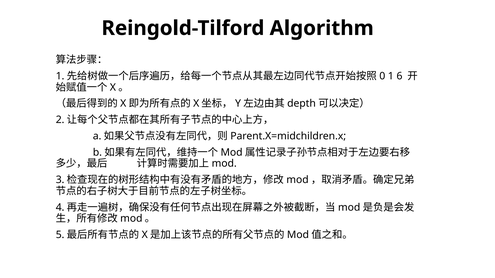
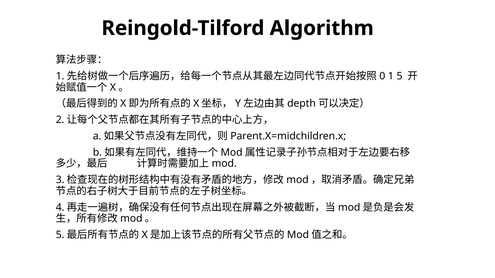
1 6: 6 -> 5 (399, 76)
